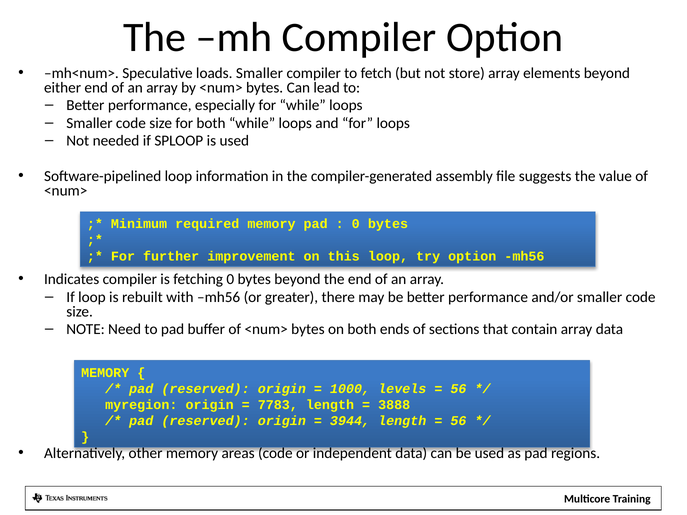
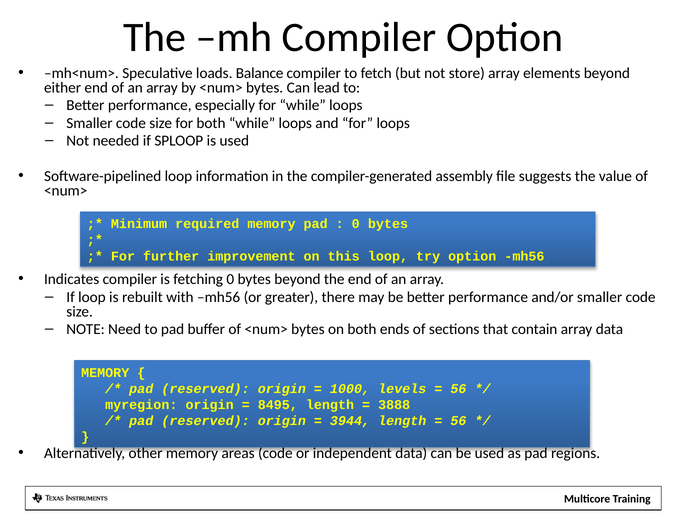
loads Smaller: Smaller -> Balance (260, 73)
7783: 7783 -> 8495 (278, 405)
